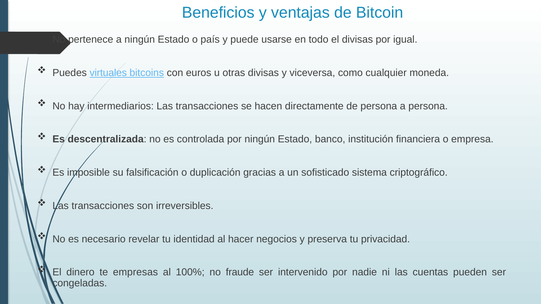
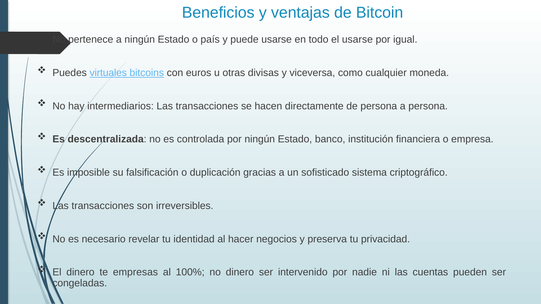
el divisas: divisas -> usarse (357, 40)
no fraude: fraude -> dinero (240, 272)
